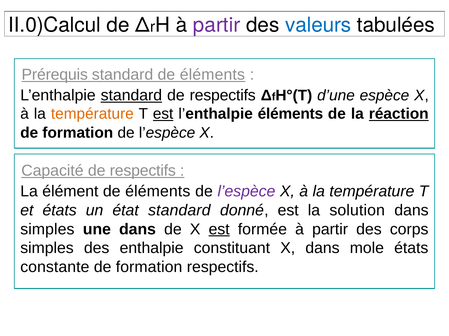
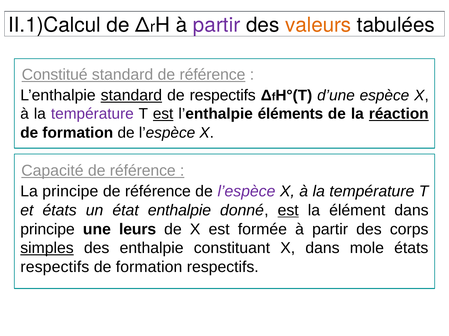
II.0)Calcul: II.0)Calcul -> II.1)Calcul (55, 25)
valeurs colour: blue -> orange (318, 25)
Prérequis: Prérequis -> Constitué (55, 75)
standard de éléments: éléments -> référence (212, 75)
température colour: orange -> purple (92, 114)
respectifs: respectifs -> référence (143, 171)
La élément: élément -> principe (70, 192)
éléments: éléments -> référence (158, 192)
état standard: standard -> enthalpie (179, 211)
est underline: none -> present (288, 211)
solution: solution -> élément (357, 211)
simples: simples -> principe (47, 230)
une dans: dans -> leurs (138, 230)
est underline: present -> none (219, 230)
simples underline: none -> present (47, 249)
constante: constante -> respectifs (55, 268)
